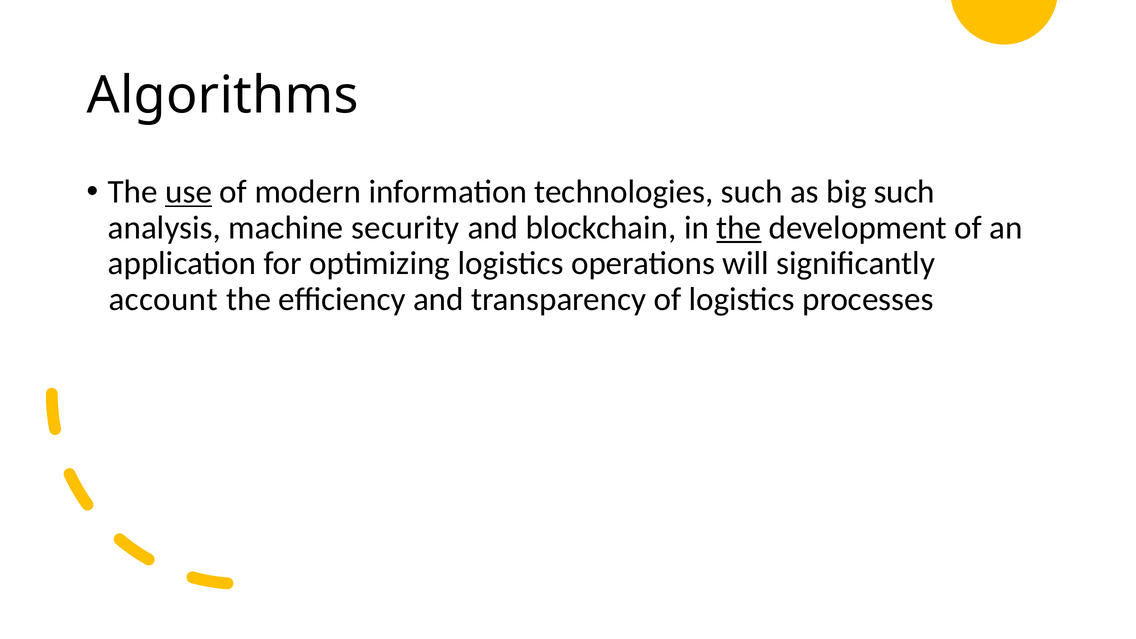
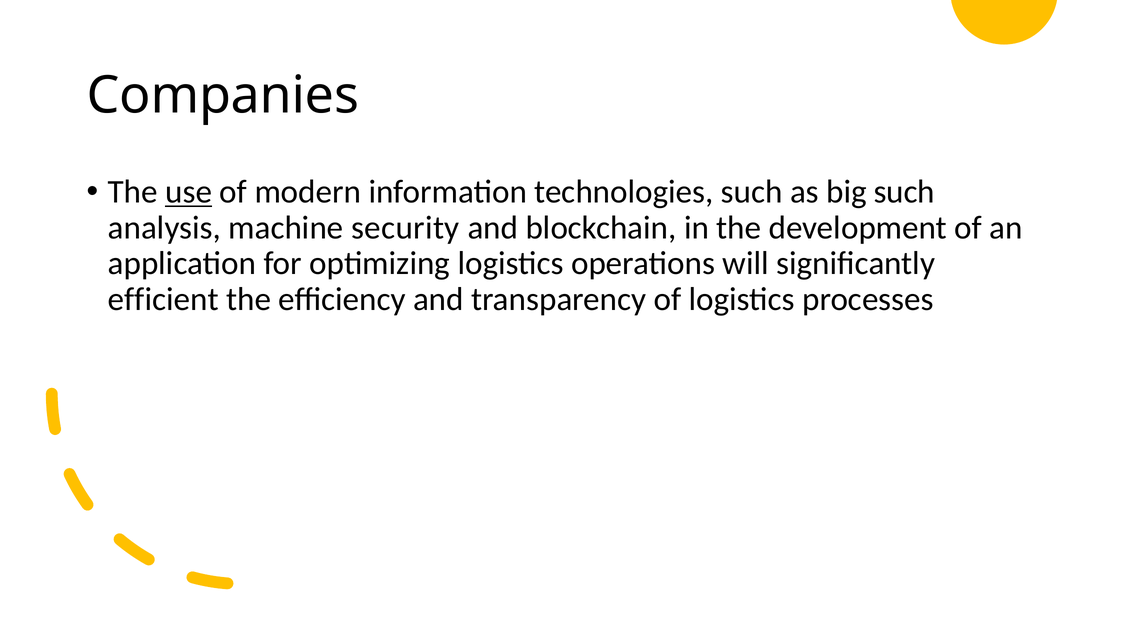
Algorithms: Algorithms -> Companies (223, 95)
the underline: present -> none (739, 228)
account: account -> efficient (163, 299)
